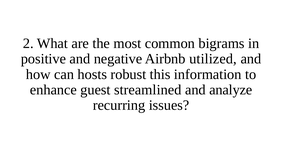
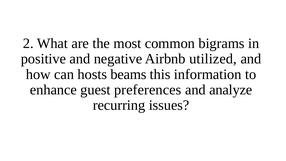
robust: robust -> beams (128, 74)
streamlined: streamlined -> preferences (148, 90)
